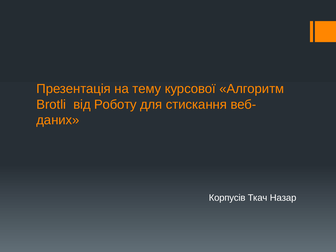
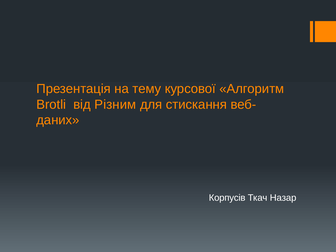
Роботу: Роботу -> Різним (115, 104)
